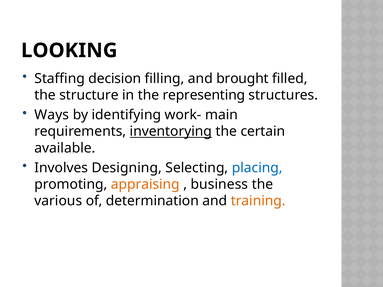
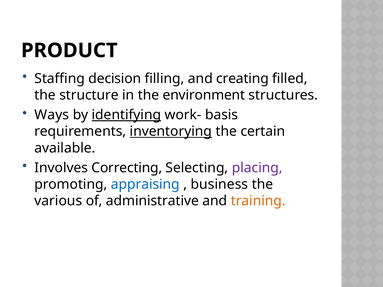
LOOKING: LOOKING -> PRODUCT (69, 51)
brought: brought -> creating (242, 79)
representing: representing -> environment (204, 95)
identifying underline: none -> present (126, 115)
main: main -> basis (222, 115)
Designing: Designing -> Correcting (127, 168)
placing colour: blue -> purple (257, 168)
appraising colour: orange -> blue (145, 184)
determination: determination -> administrative (152, 201)
